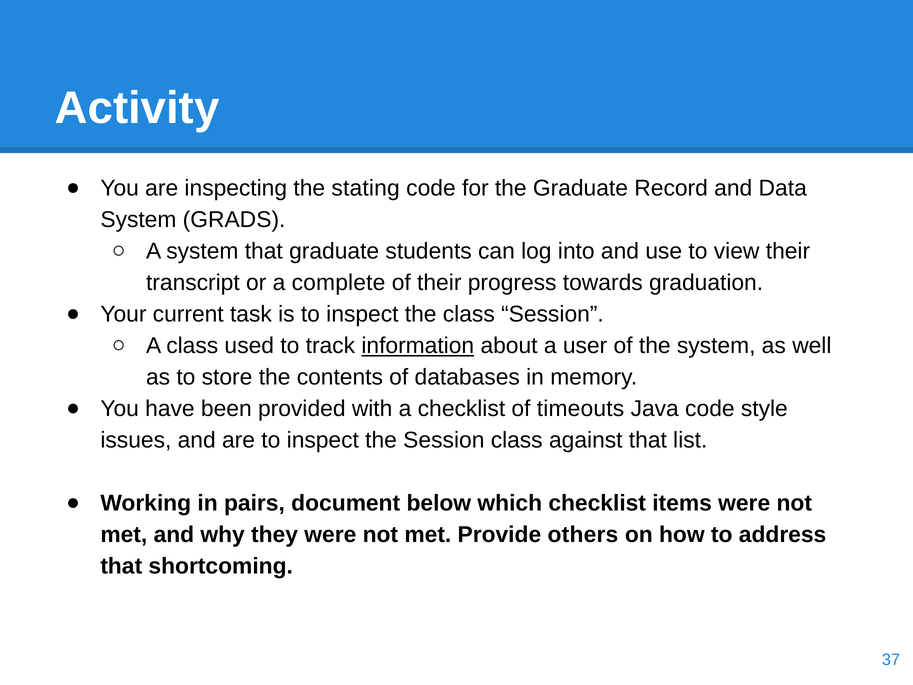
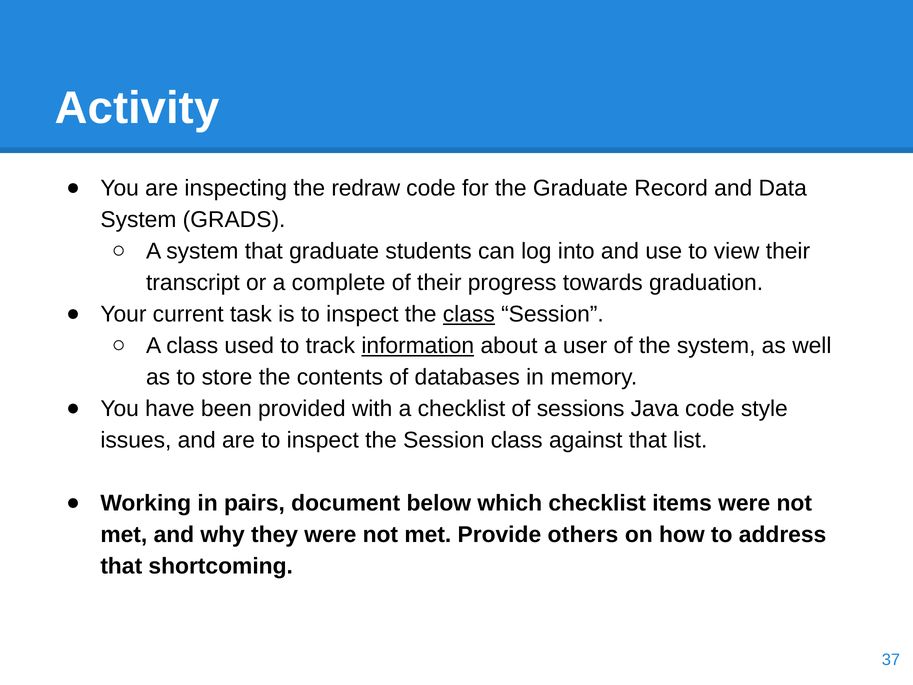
stating: stating -> redraw (366, 188)
class underline: none -> present (469, 314)
timeouts: timeouts -> sessions (581, 409)
